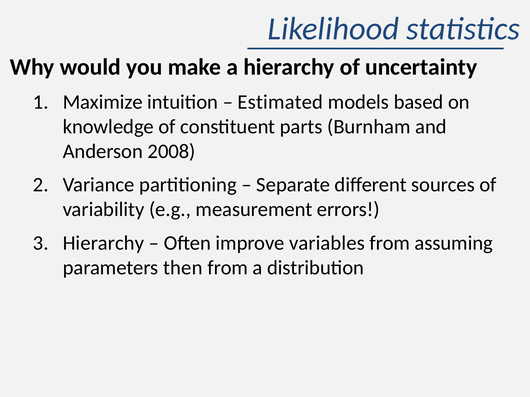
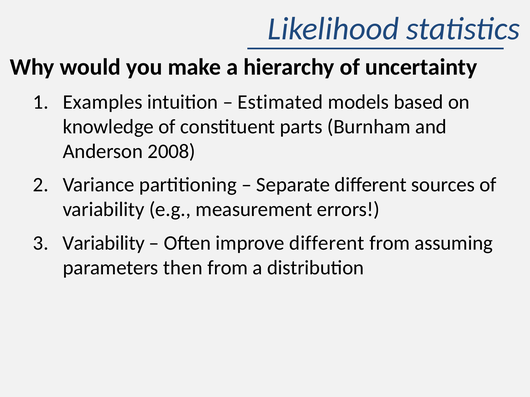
Maximize: Maximize -> Examples (103, 102)
Hierarchy: Hierarchy -> Variability (104, 243)
improve variables: variables -> different (327, 243)
